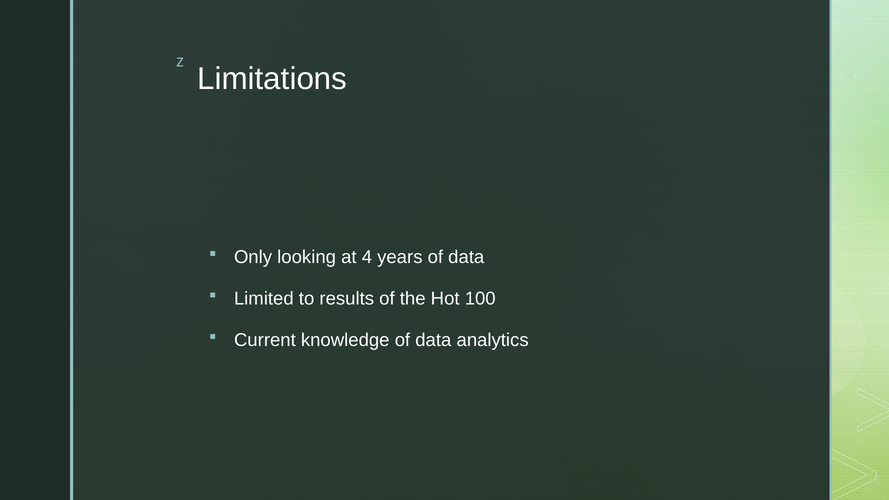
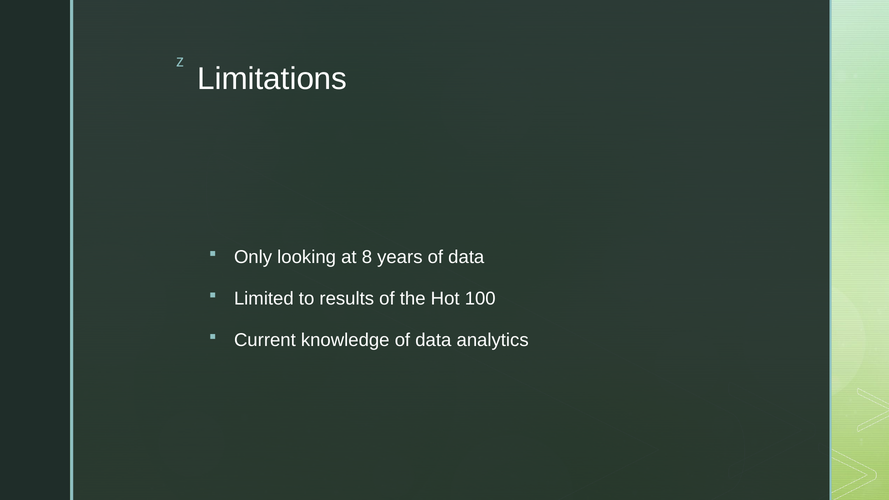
4: 4 -> 8 (367, 257)
